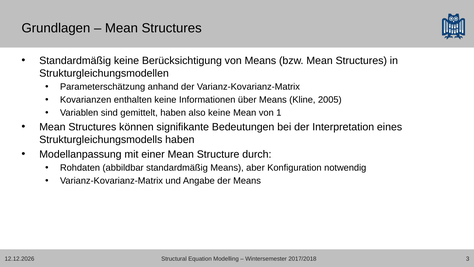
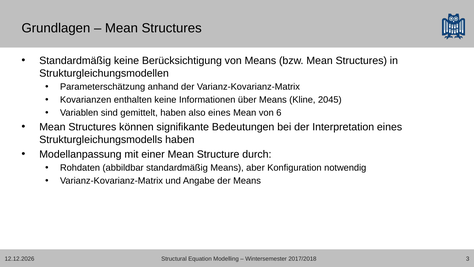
2005: 2005 -> 2045 (330, 100)
also keine: keine -> eines (219, 113)
1: 1 -> 6 (279, 113)
